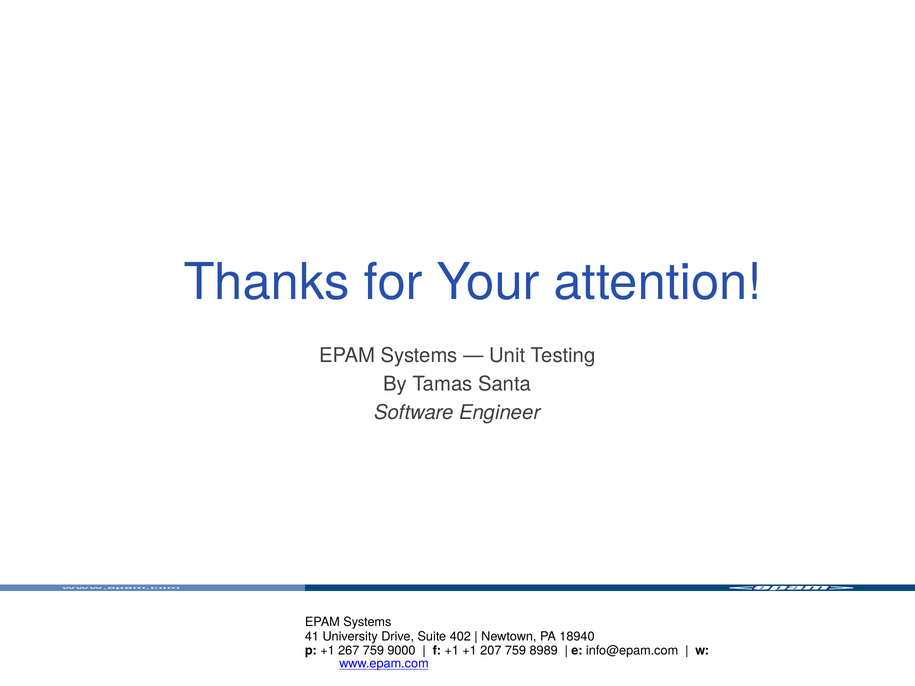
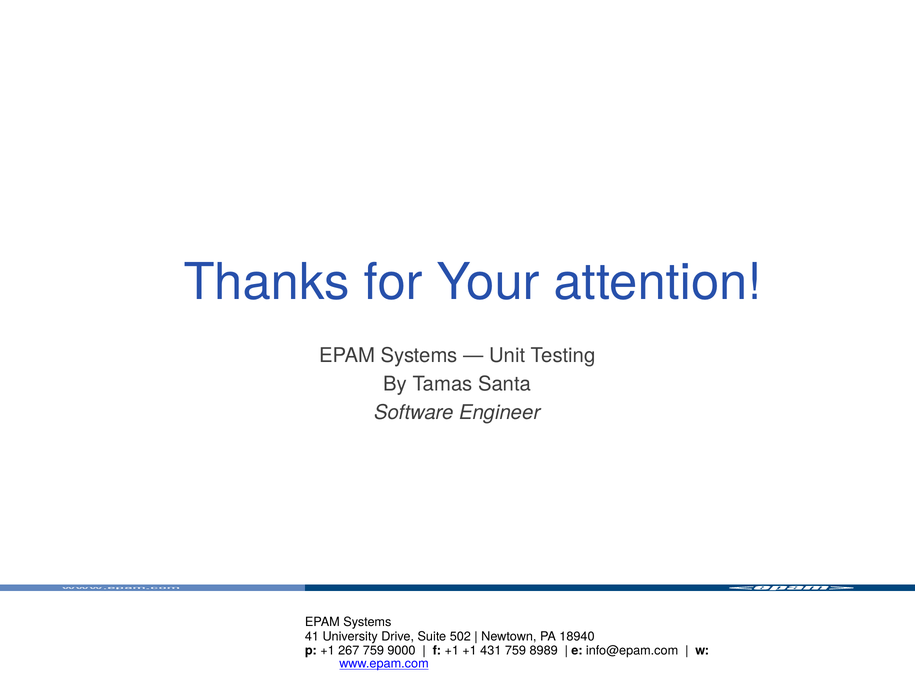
402: 402 -> 502 (460, 637)
207: 207 -> 431 (491, 651)
